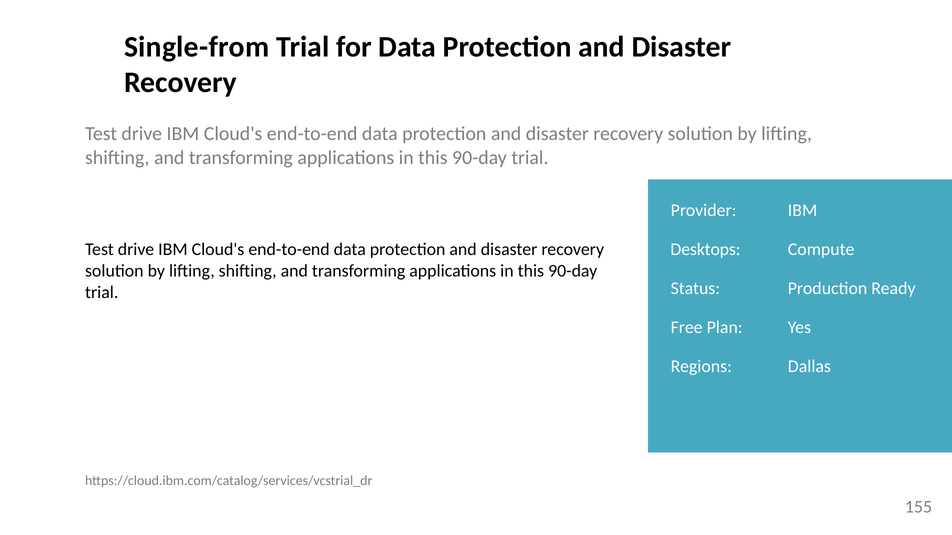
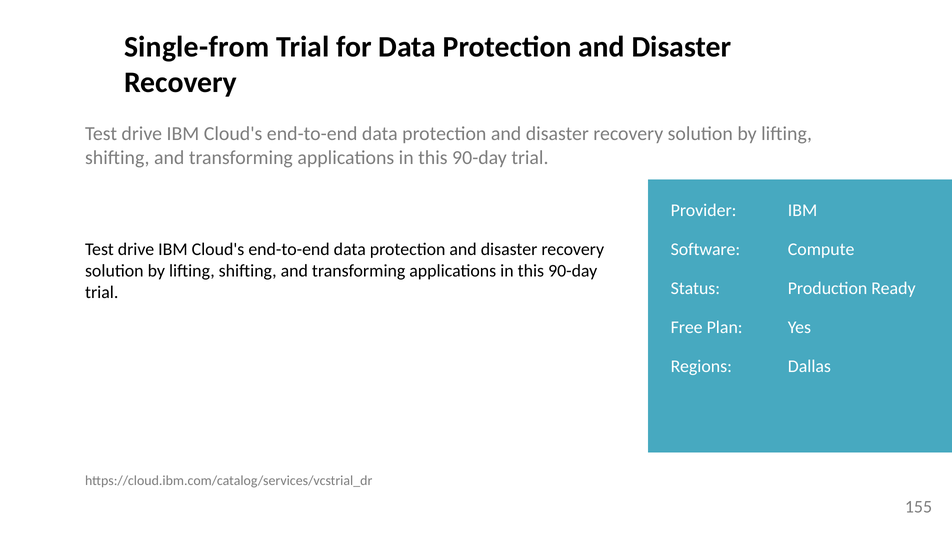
Desktops: Desktops -> Software (705, 250)
